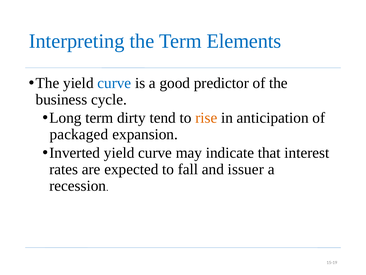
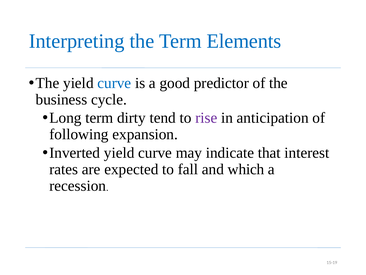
rise colour: orange -> purple (206, 118)
packaged: packaged -> following (79, 134)
issuer: issuer -> which (246, 169)
